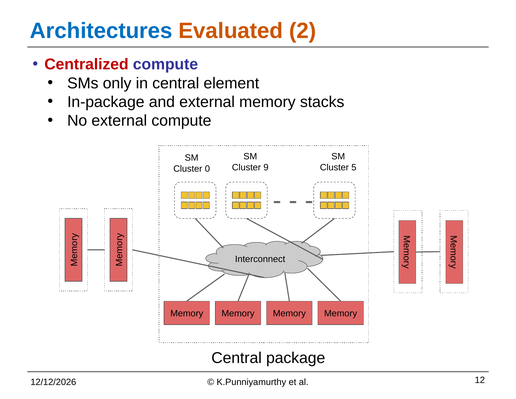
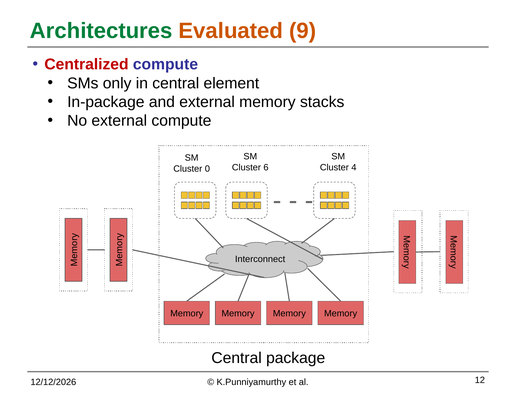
Architectures colour: blue -> green (101, 31)
2: 2 -> 9 (303, 31)
9: 9 -> 6 (266, 167)
5: 5 -> 4 (354, 167)
